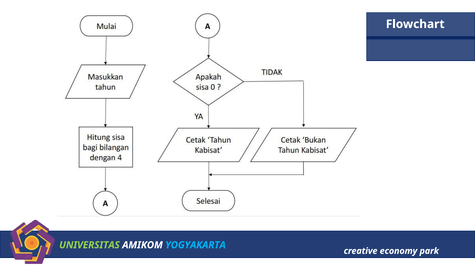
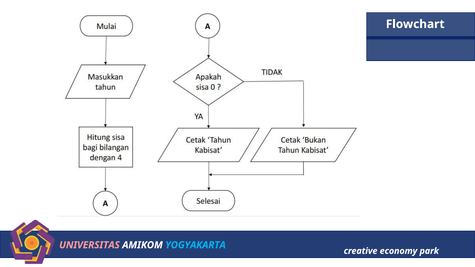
UNIVERSITAS colour: light green -> pink (89, 245)
